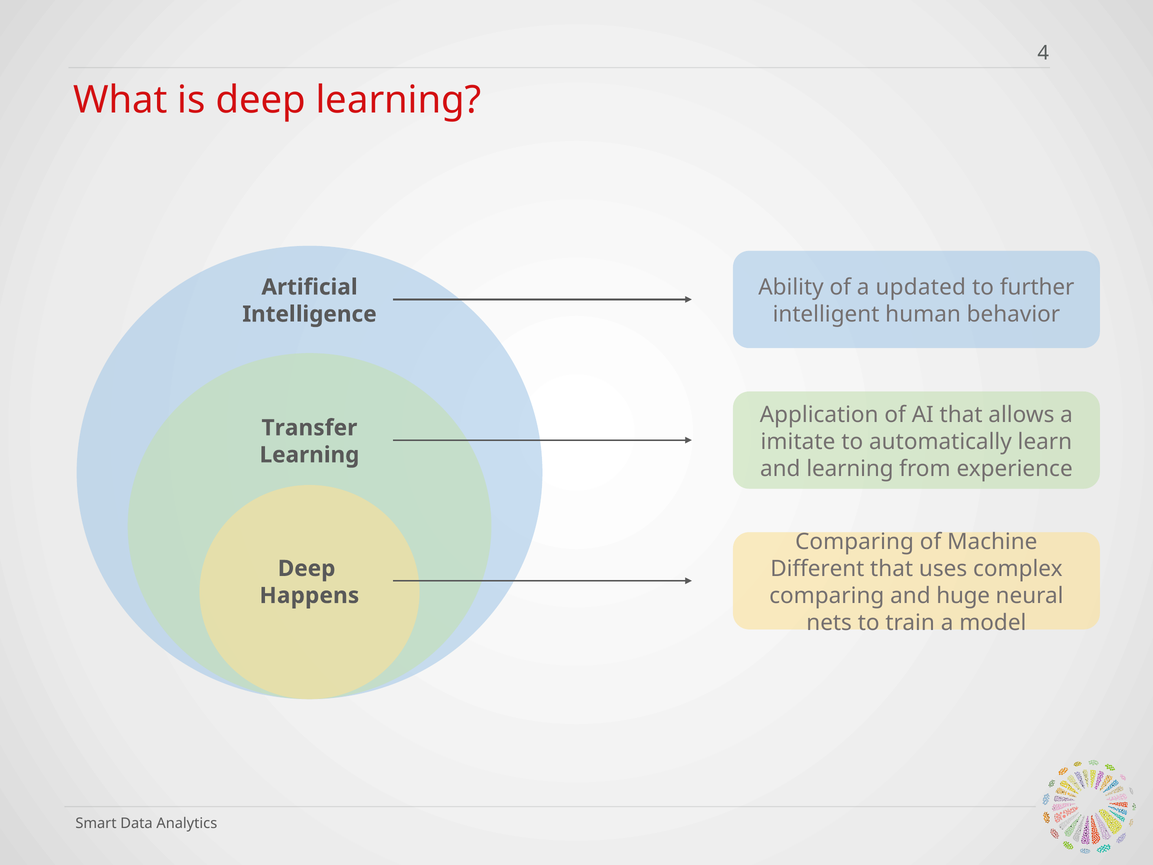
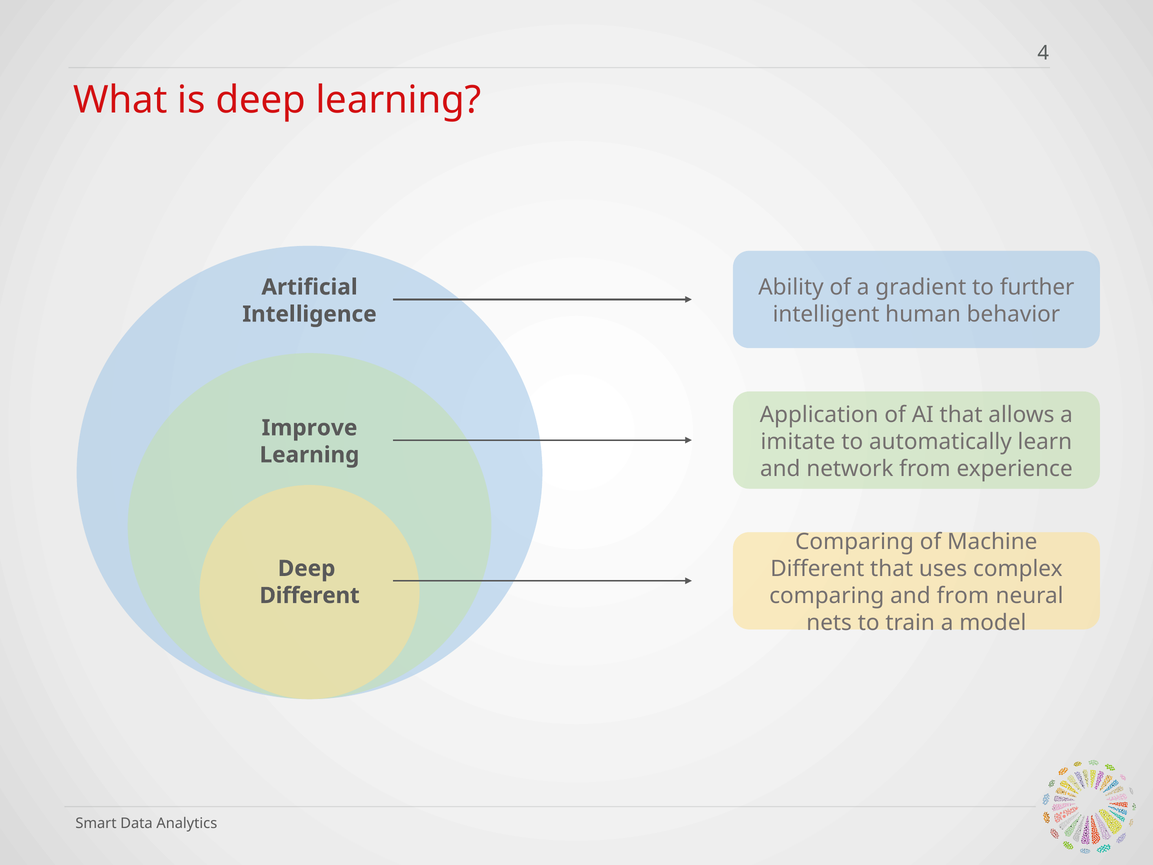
updated: updated -> gradient (921, 287)
Transfer: Transfer -> Improve (309, 428)
and learning: learning -> network (850, 469)
and huge: huge -> from (963, 596)
Happens: Happens -> Different (310, 595)
